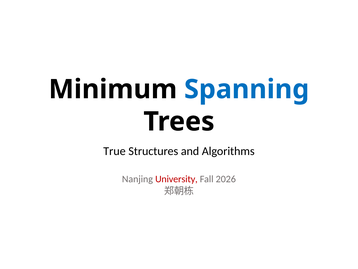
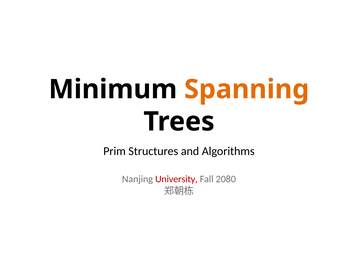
Spanning colour: blue -> orange (247, 89)
True: True -> Prim (115, 151)
2026: 2026 -> 2080 (226, 179)
